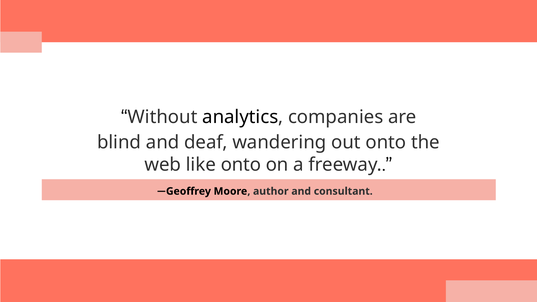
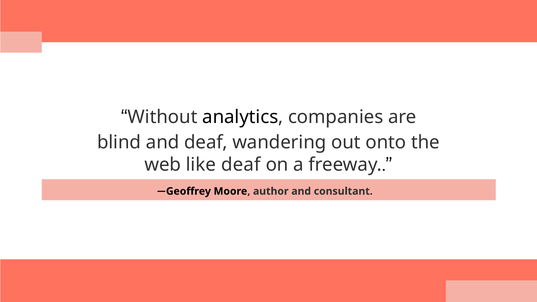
like onto: onto -> deaf (241, 165)
